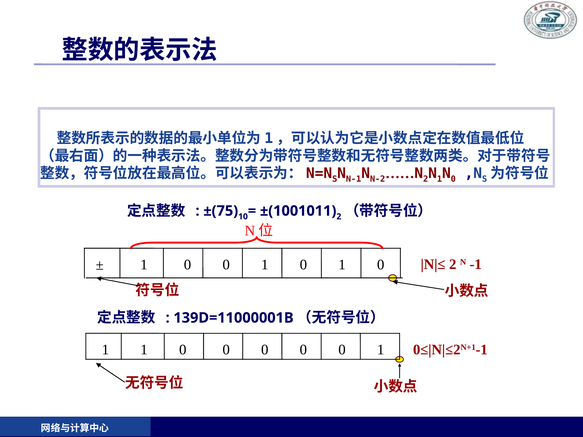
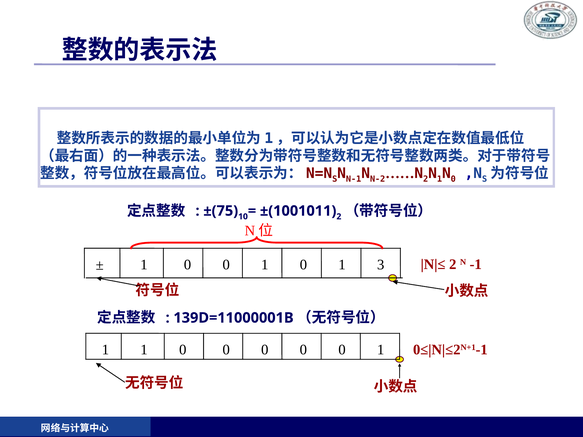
0 1 1 0: 0 -> 3 (381, 265)
